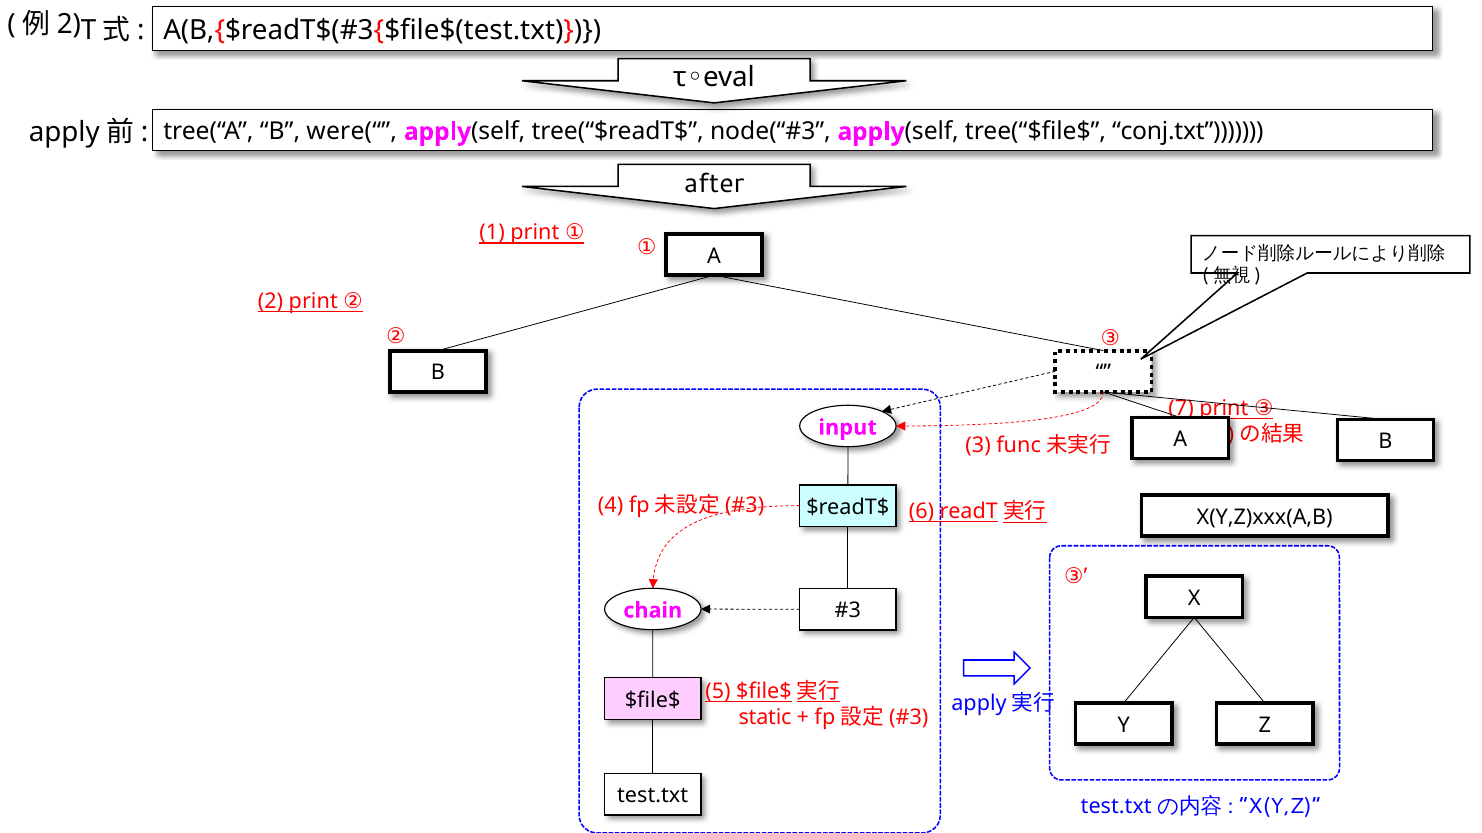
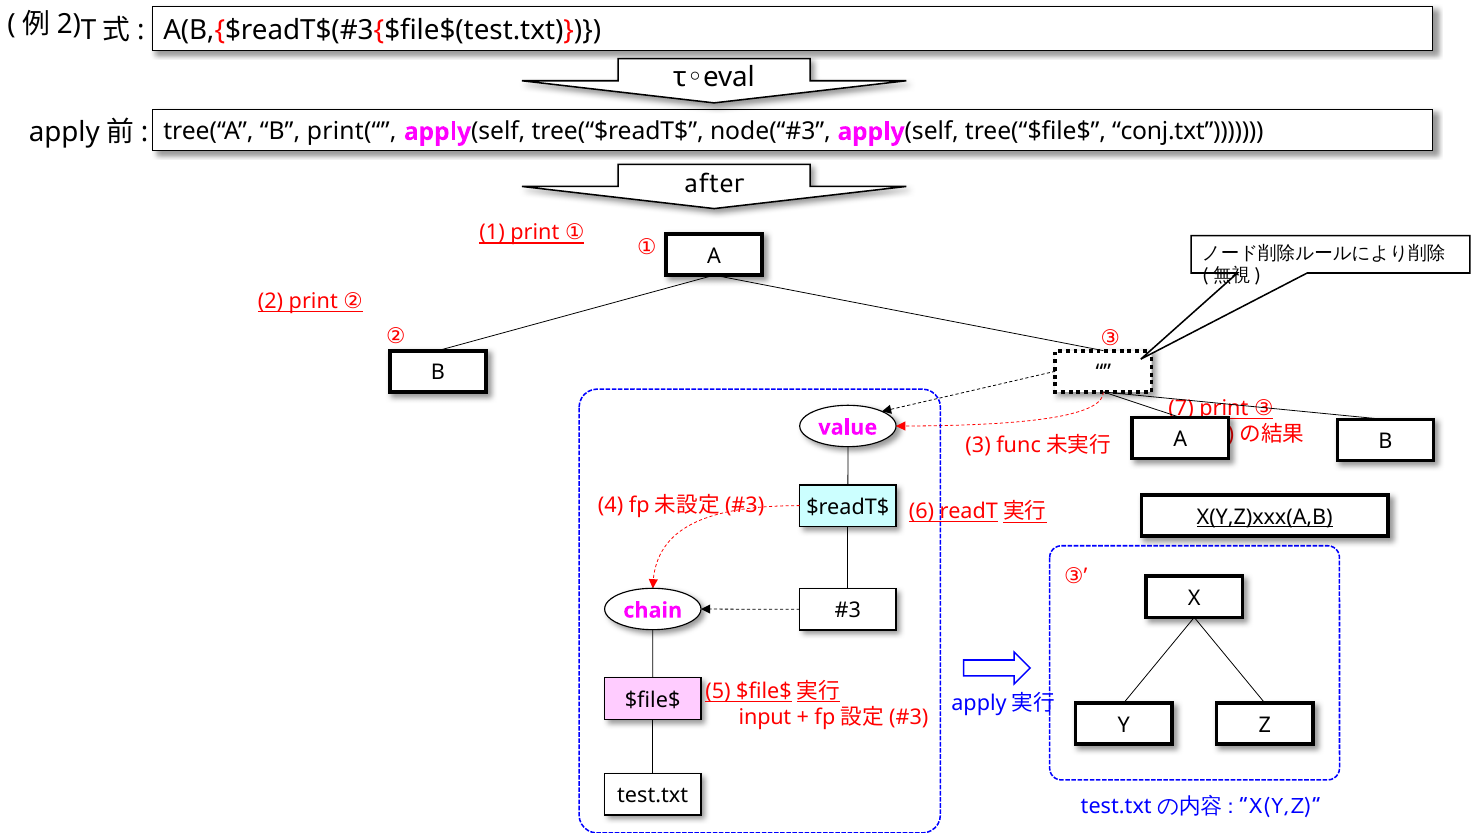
were(“: were(“ -> print(“ (352, 132)
input: input -> value (848, 428)
X(Y,Z)xxx(A,B underline: none -> present (1265, 517)
static: static -> input (765, 718)
